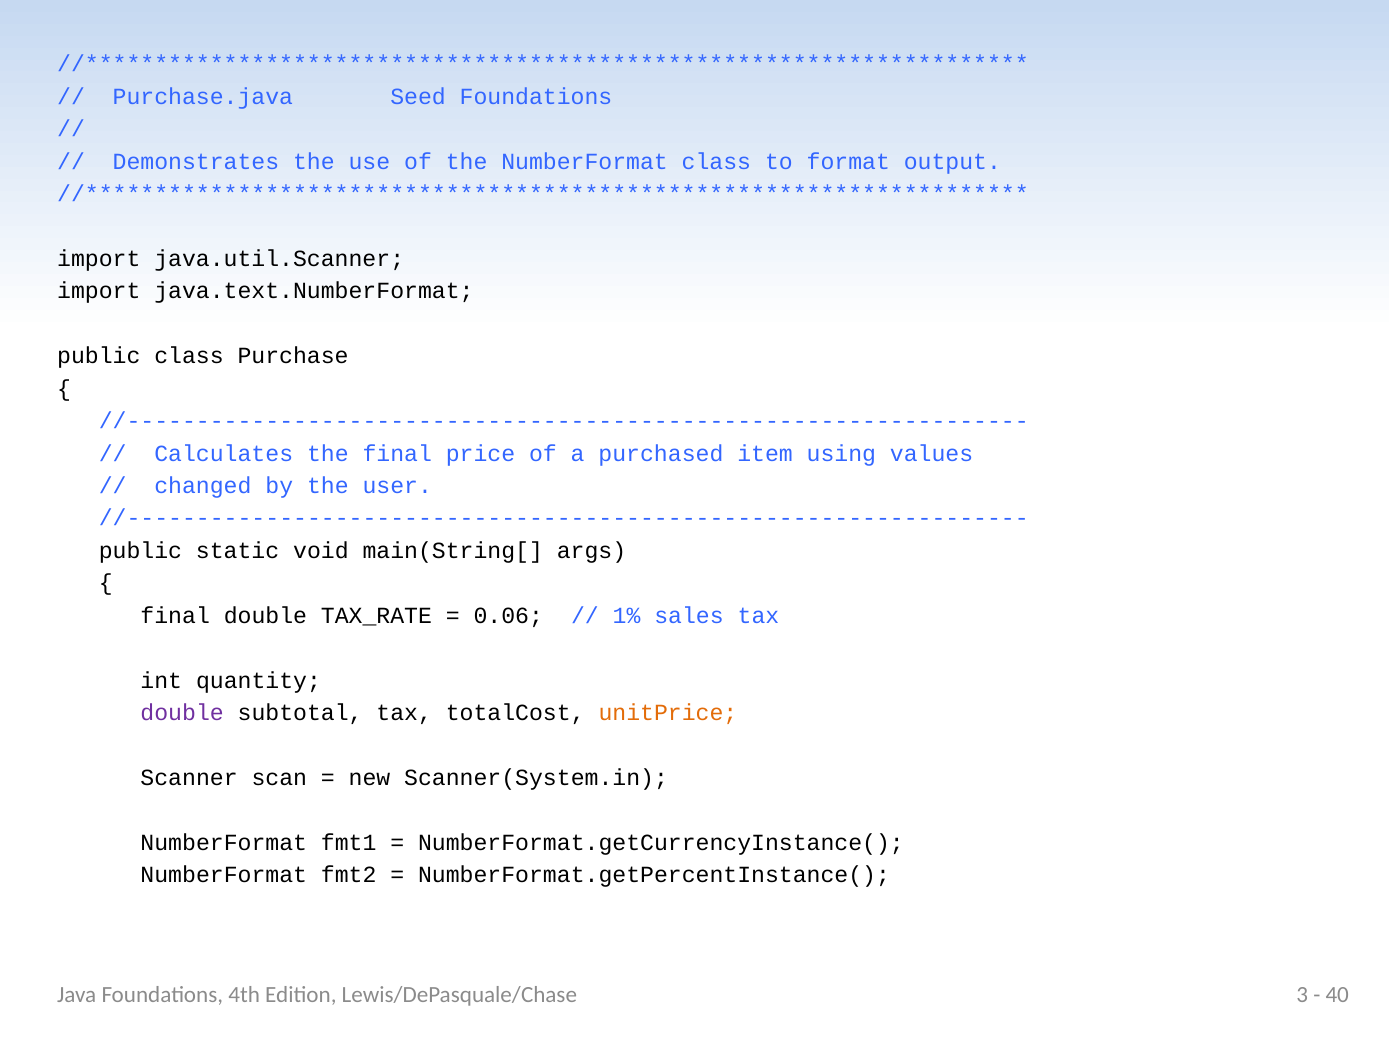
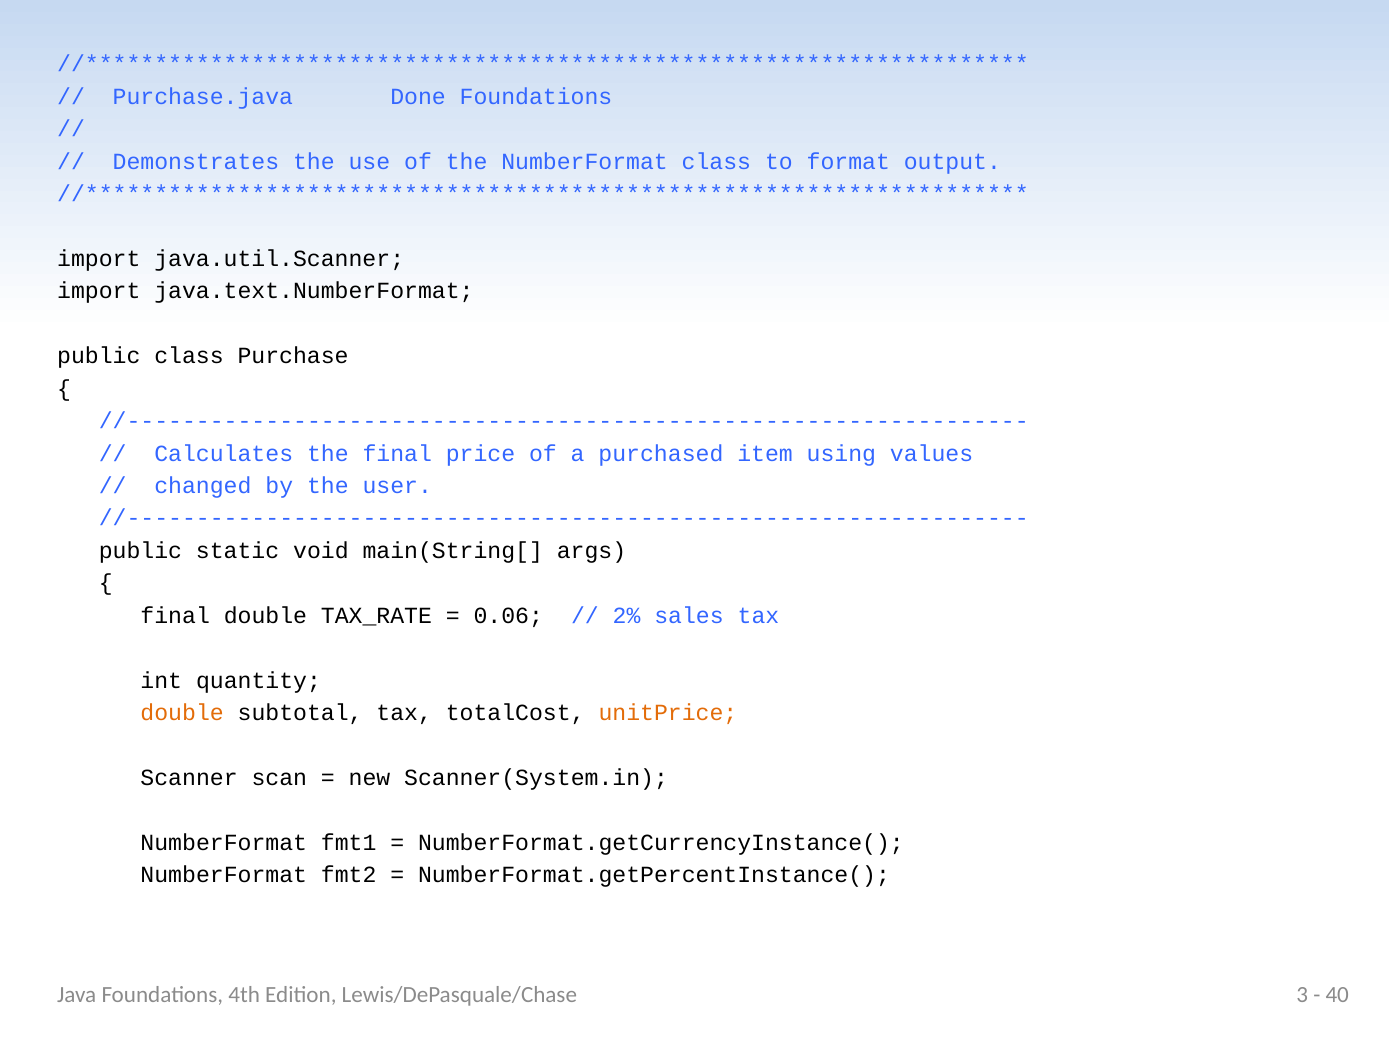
Seed: Seed -> Done (418, 97)
1%: 1% -> 2% (627, 615)
double colour: purple -> orange (182, 713)
